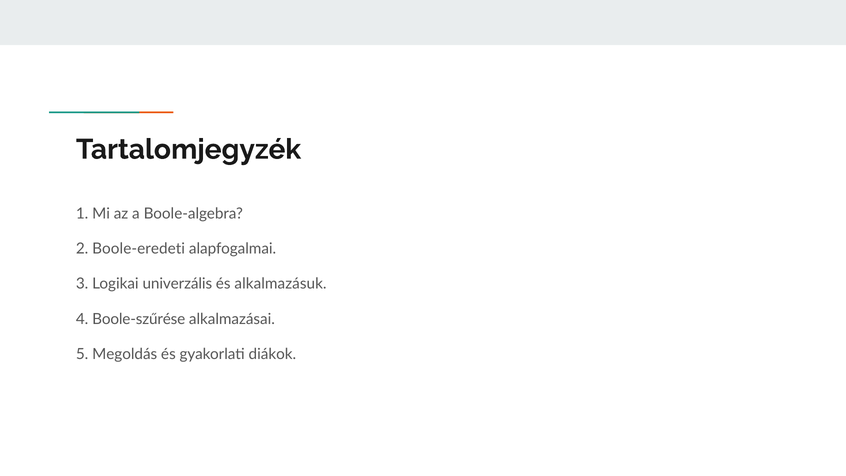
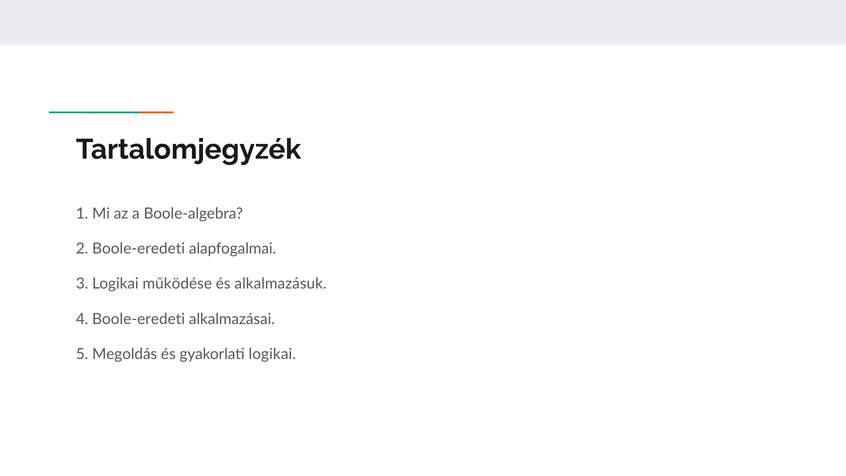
univerzális: univerzális -> működése (177, 284)
4 Boole-szűrése: Boole-szűrése -> Boole-eredeti (139, 319)
gyakorlati diákok: diákok -> logikai (272, 354)
